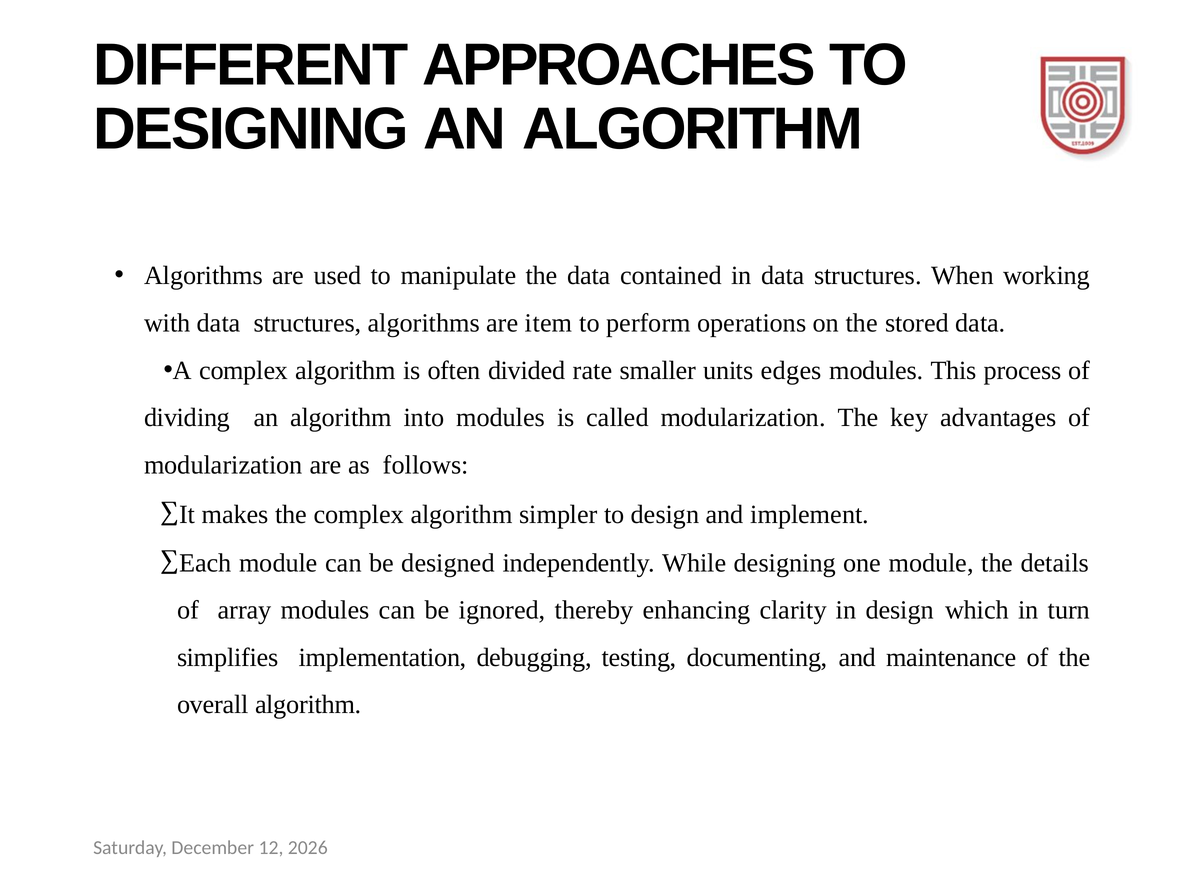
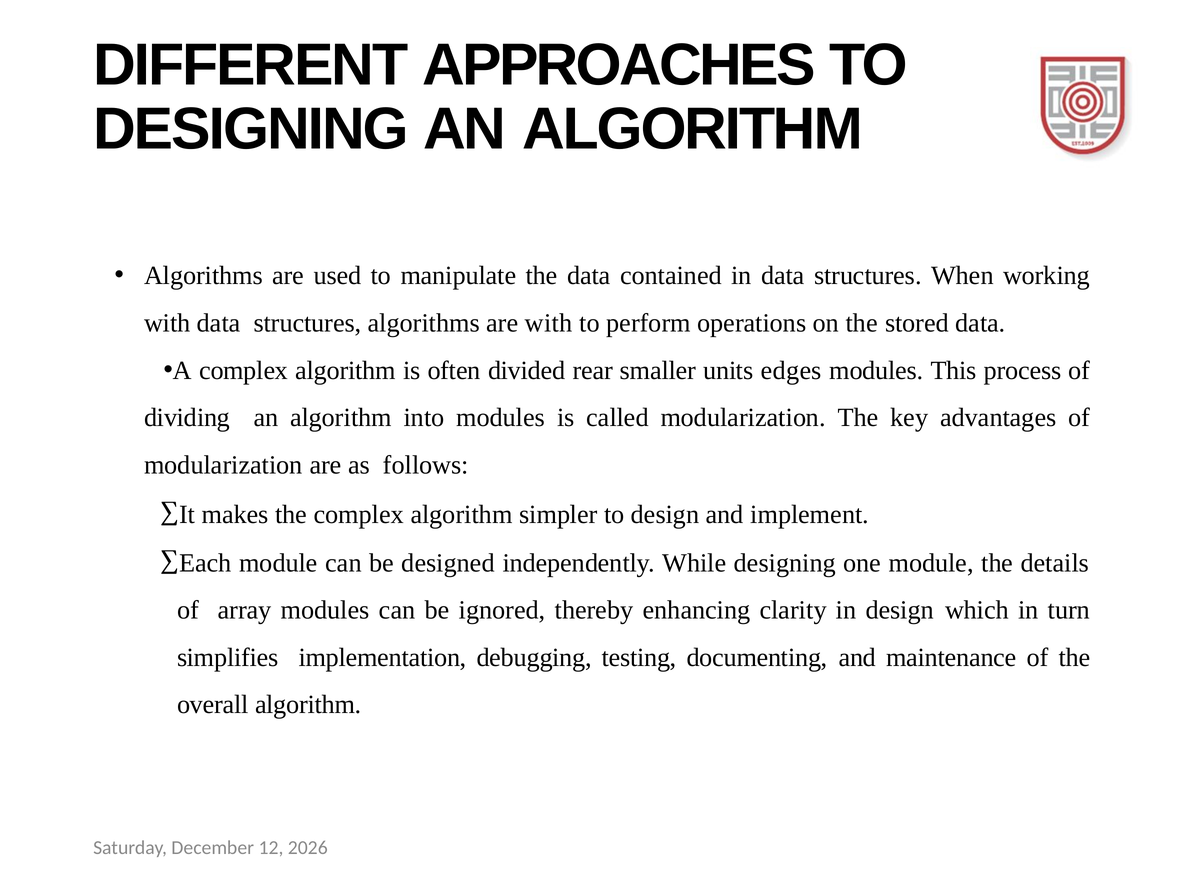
are item: item -> with (549, 323)
rate: rate -> rear (593, 370)
